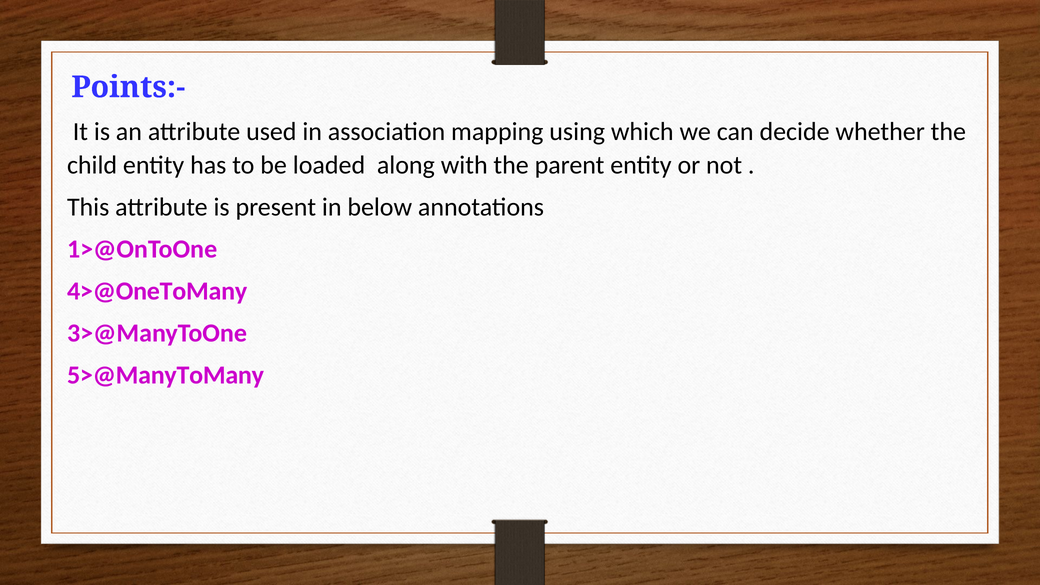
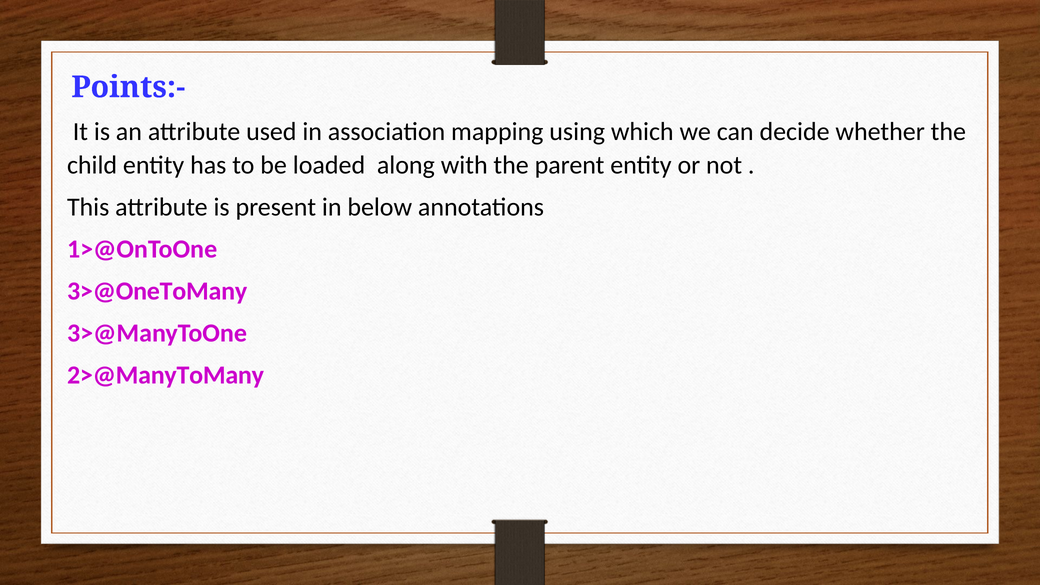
4>@OneToMany: 4>@OneToMany -> 3>@OneToMany (157, 291)
5>@ManyToMany: 5>@ManyToMany -> 2>@ManyToMany (165, 375)
